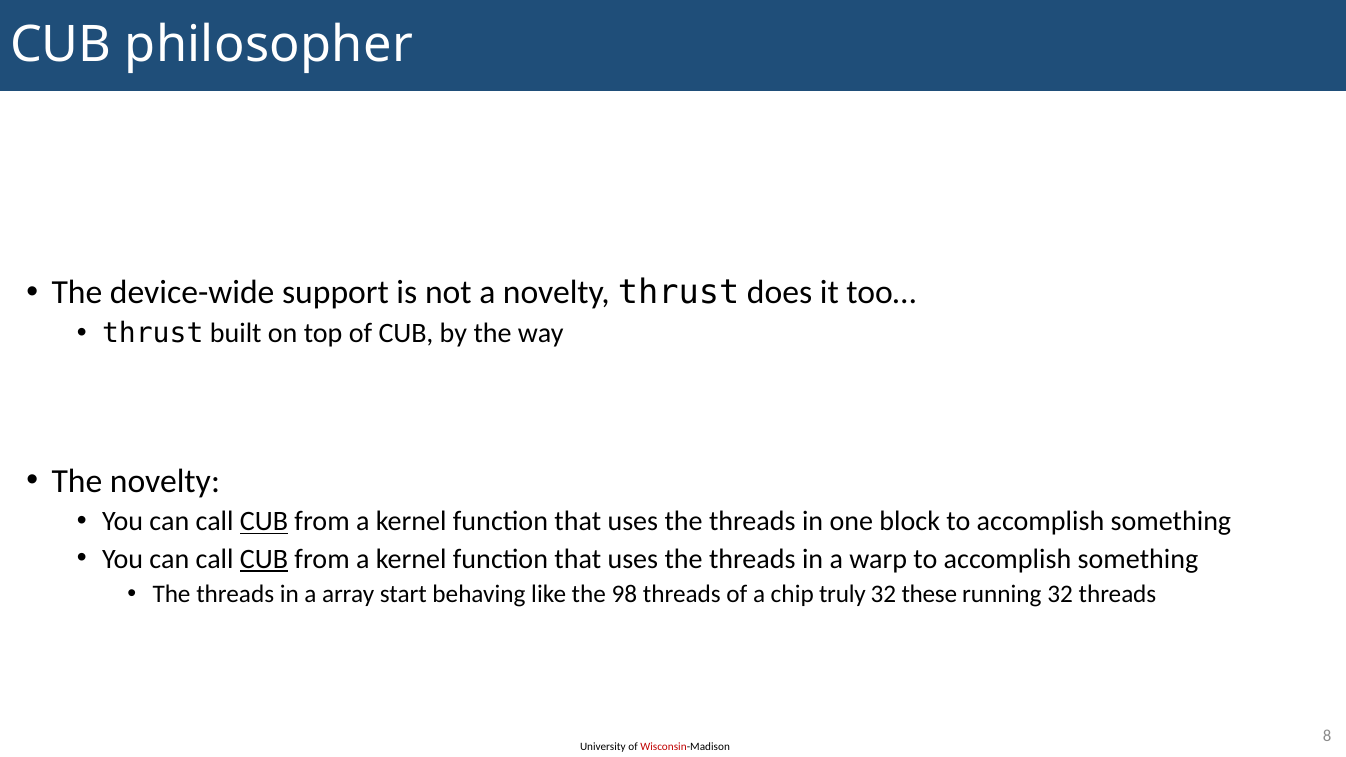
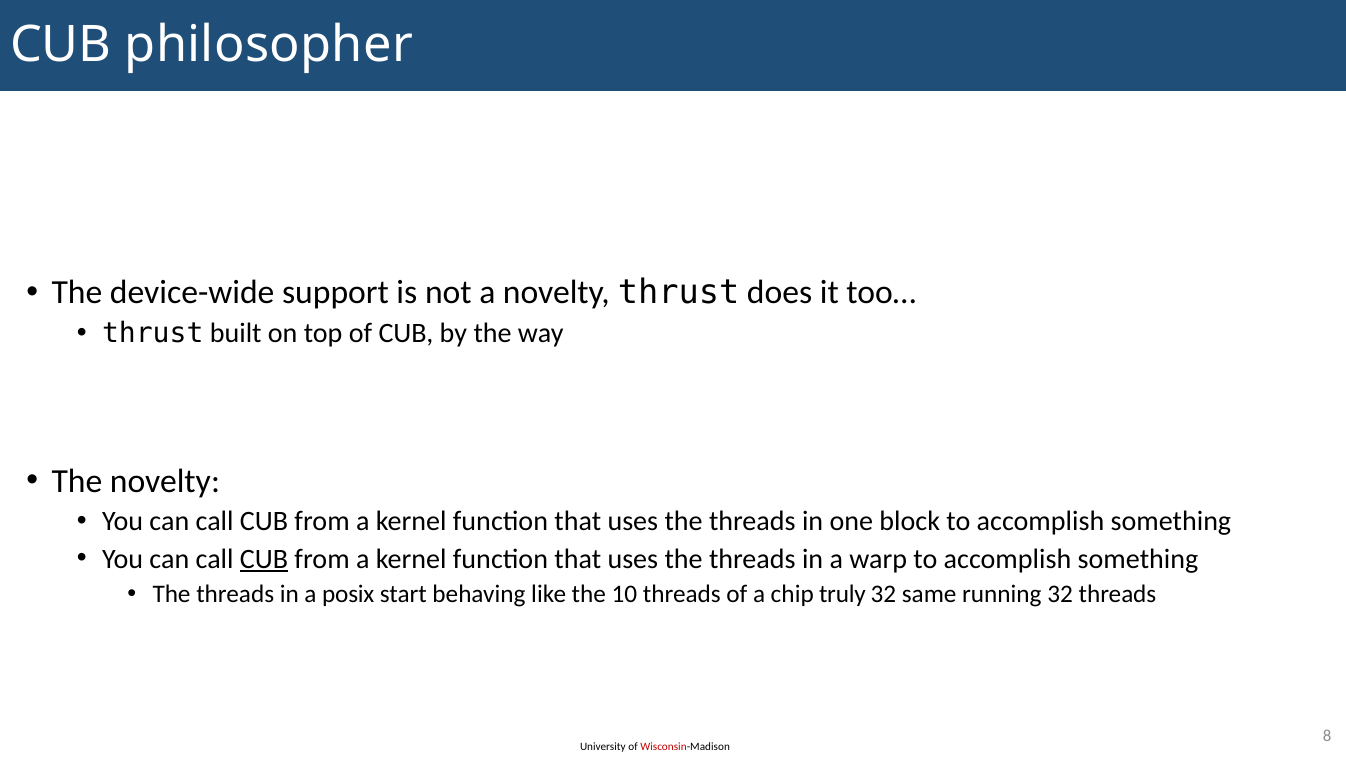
CUB underline: present -> none (264, 522)
array: array -> posix (348, 595)
98: 98 -> 10 (624, 595)
these: these -> same (929, 595)
